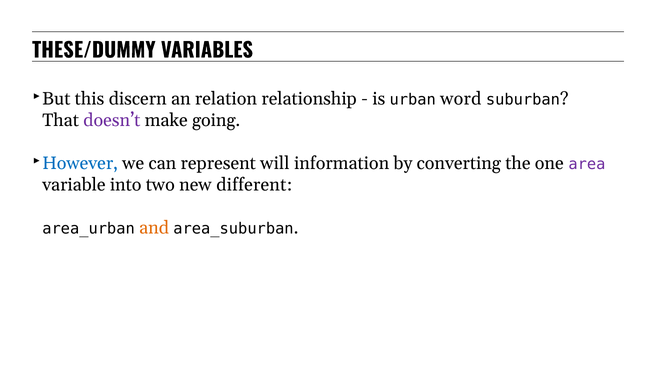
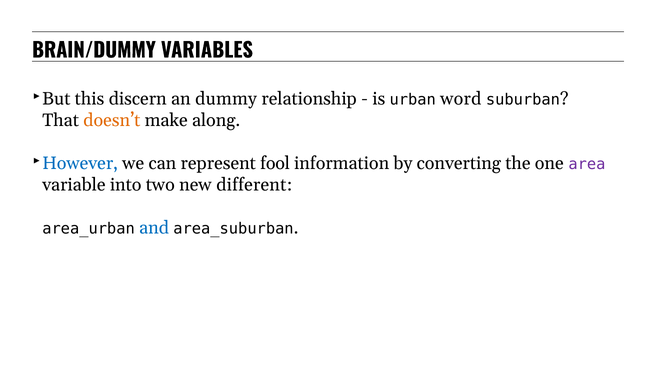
THESE/DUMMY: THESE/DUMMY -> BRAIN/DUMMY (94, 51)
relation: relation -> dummy (226, 99)
doesn’t colour: purple -> orange (112, 120)
going: going -> along (216, 120)
will: will -> fool (275, 163)
and colour: orange -> blue (154, 228)
